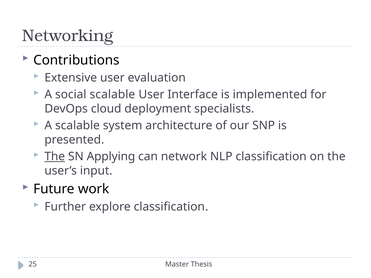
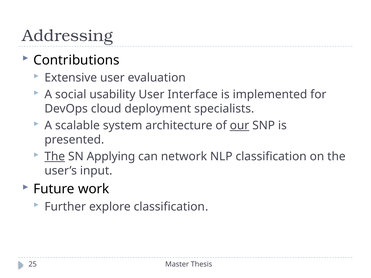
Networking: Networking -> Addressing (67, 36)
social scalable: scalable -> usability (112, 95)
our underline: none -> present (240, 126)
